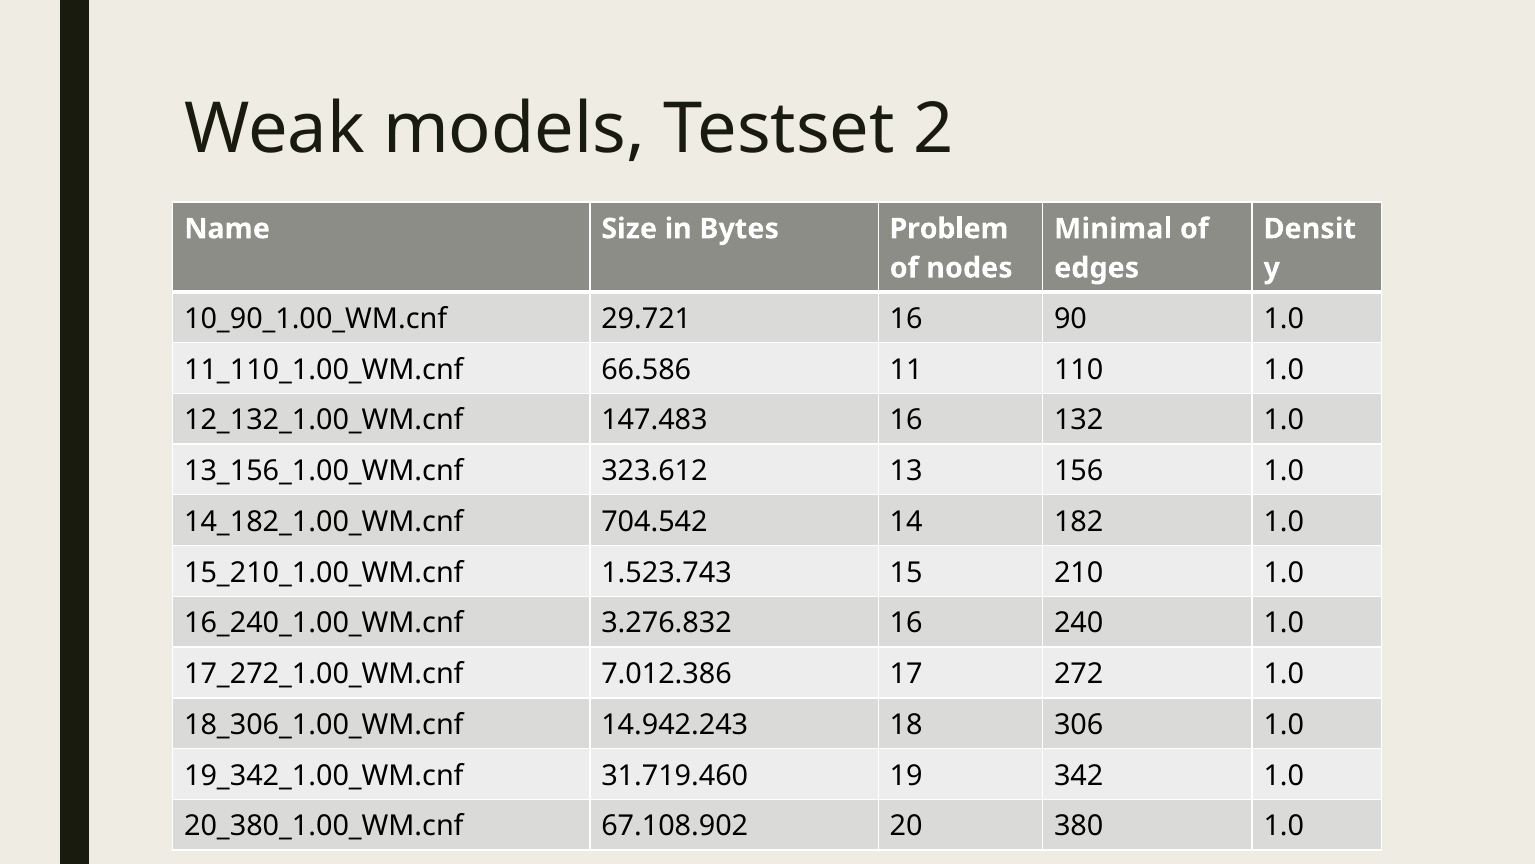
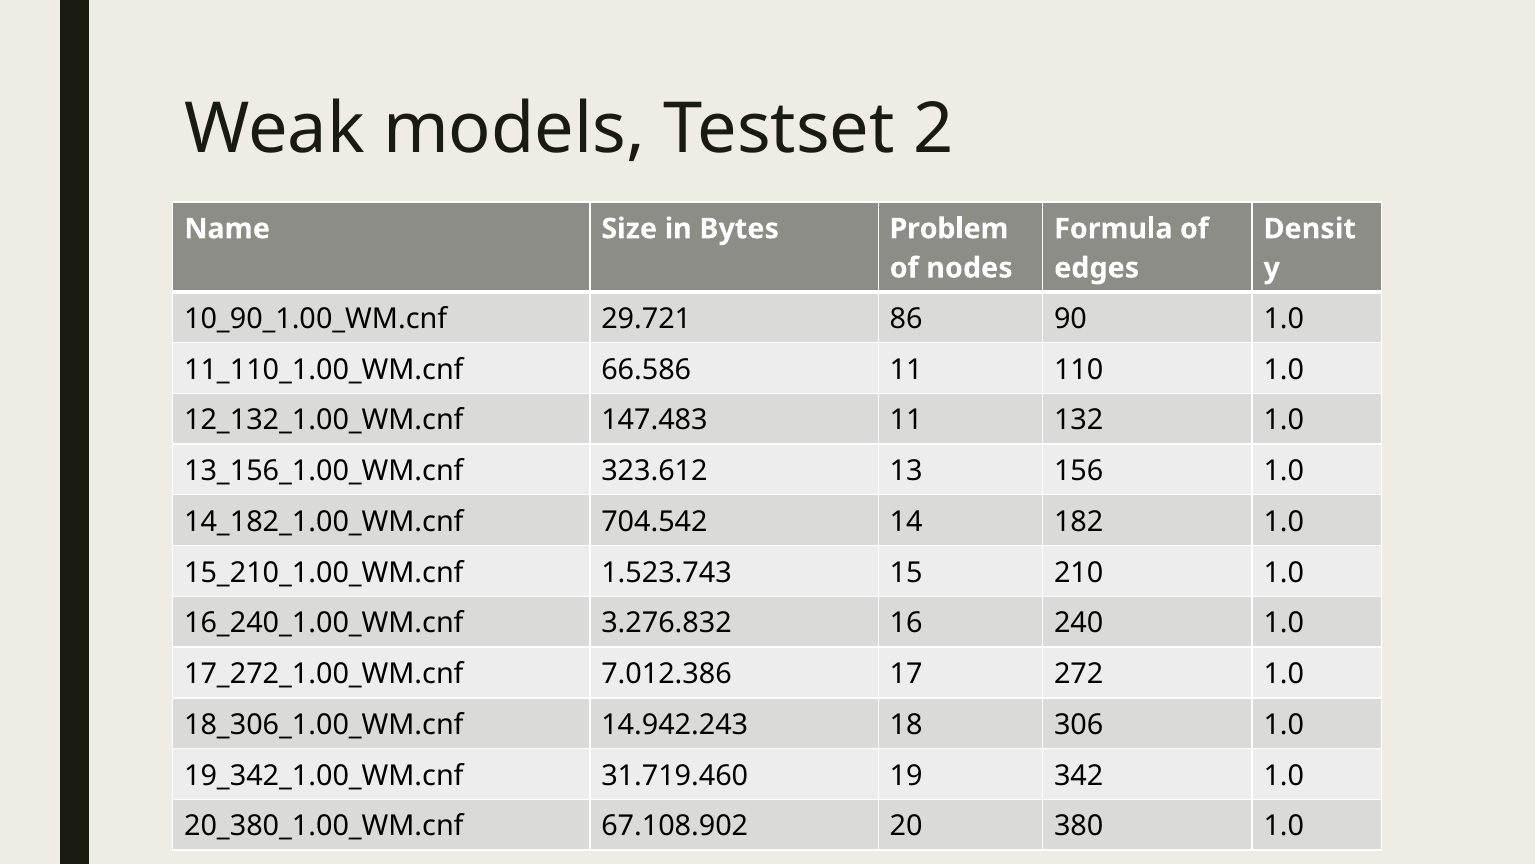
Minimal: Minimal -> Formula (1113, 229)
29.721 16: 16 -> 86 (906, 319)
147.483 16: 16 -> 11 (906, 420)
